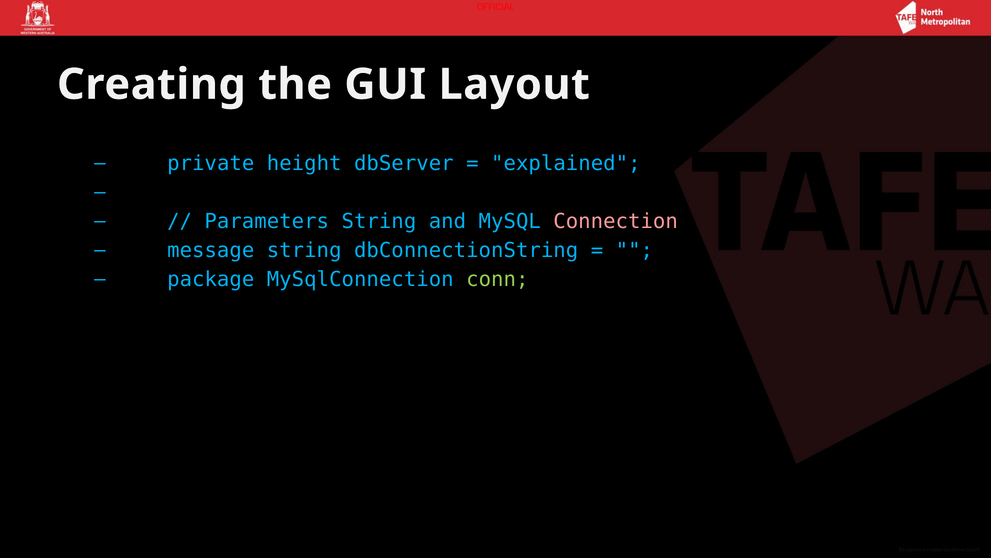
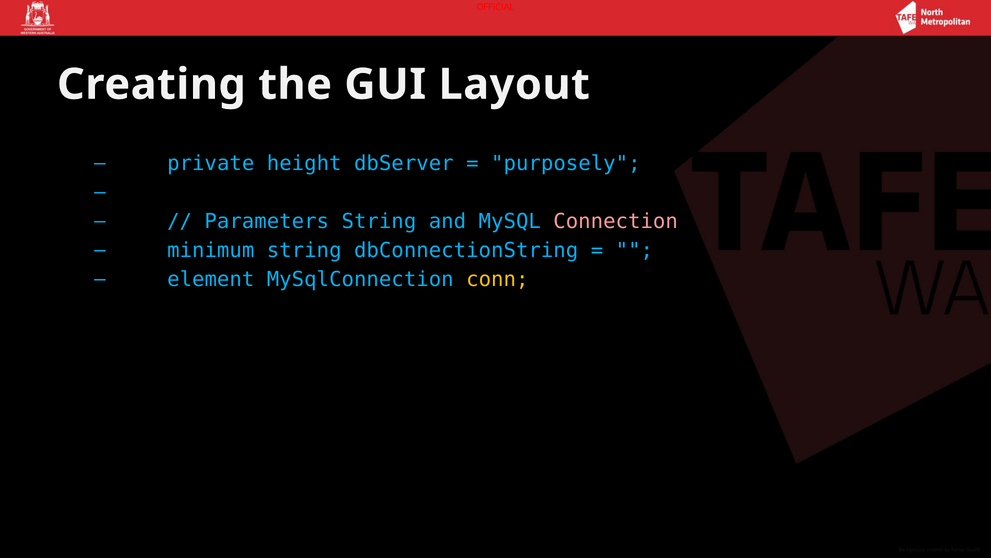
explained: explained -> purposely (566, 163)
message: message -> minimum (211, 250)
package: package -> element (211, 279)
conn colour: light green -> yellow (497, 279)
